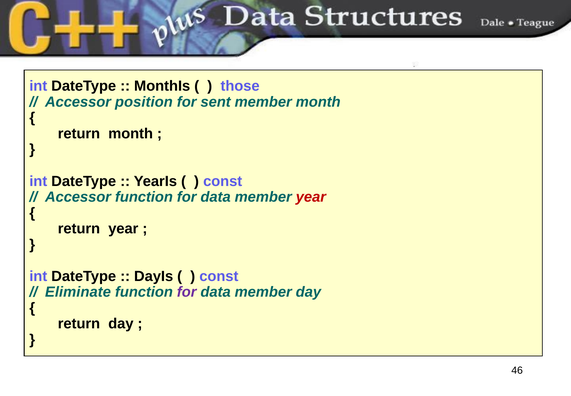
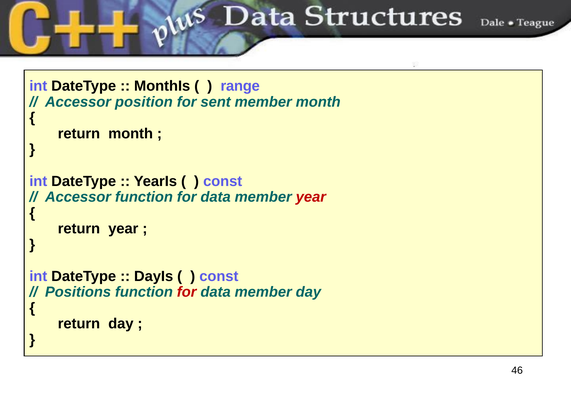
those: those -> range (240, 86)
Eliminate: Eliminate -> Positions (78, 292)
for colour: purple -> red (187, 292)
